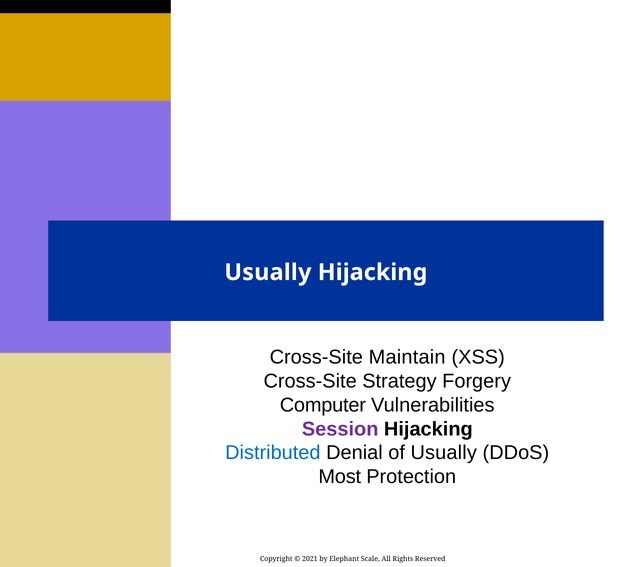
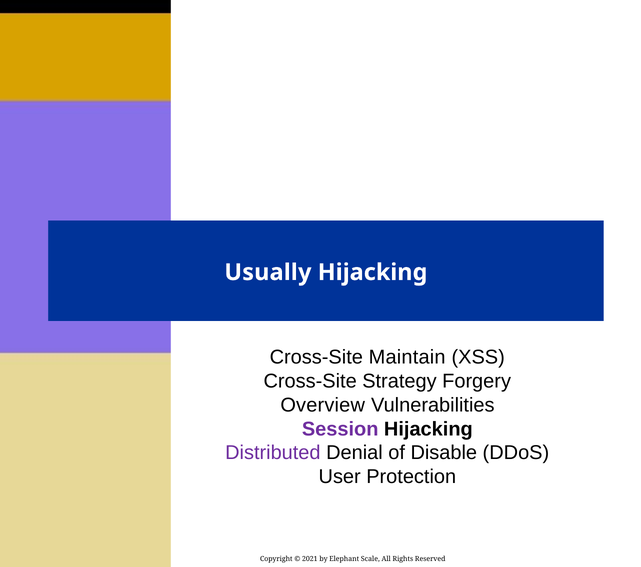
Computer: Computer -> Overview (323, 405)
Distributed colour: blue -> purple (273, 453)
of Usually: Usually -> Disable (444, 453)
Most: Most -> User (340, 477)
